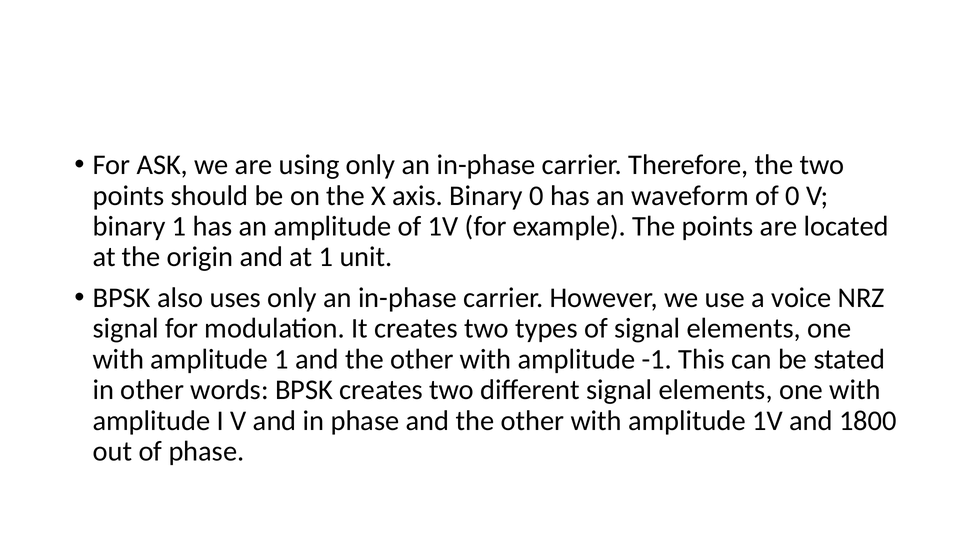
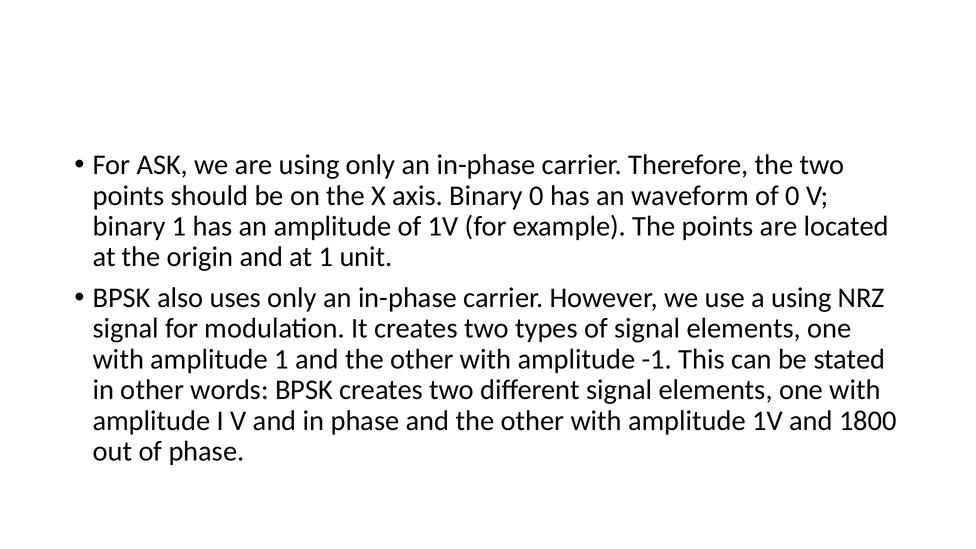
a voice: voice -> using (801, 298)
